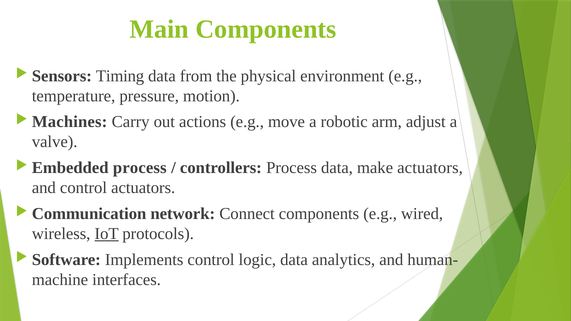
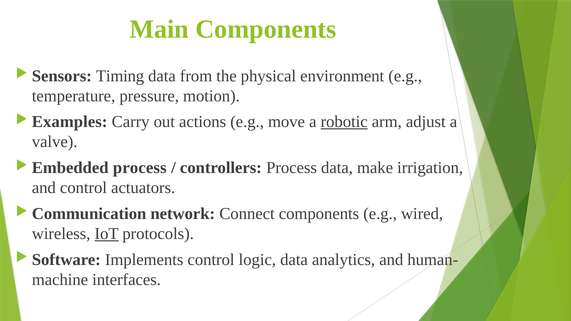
Machines: Machines -> Examples (70, 122)
robotic underline: none -> present (344, 122)
make actuators: actuators -> irrigation (430, 168)
